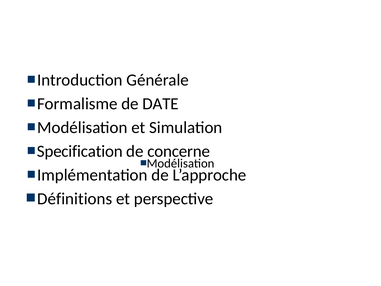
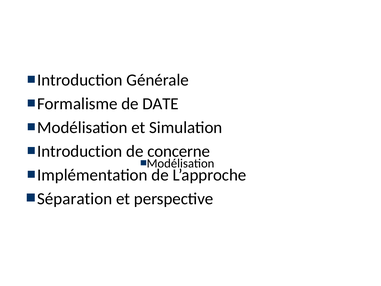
Specification: Specification -> Introduction (80, 151)
Définitions: Définitions -> Séparation (75, 199)
